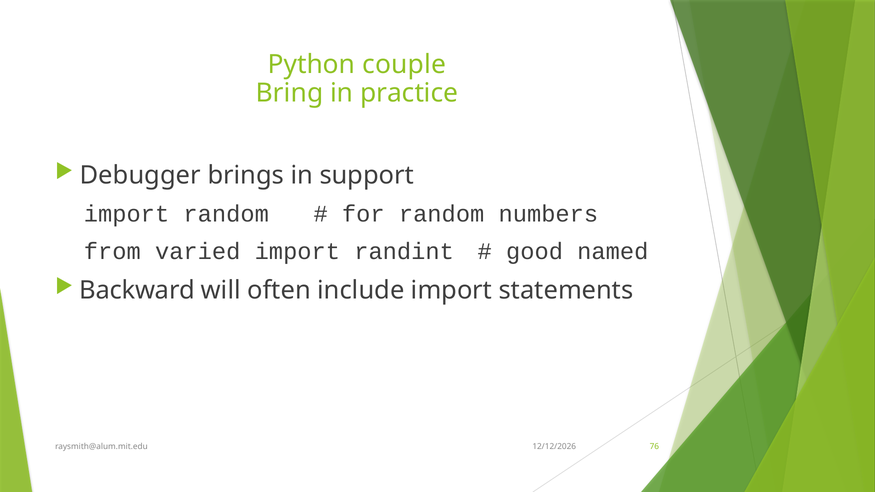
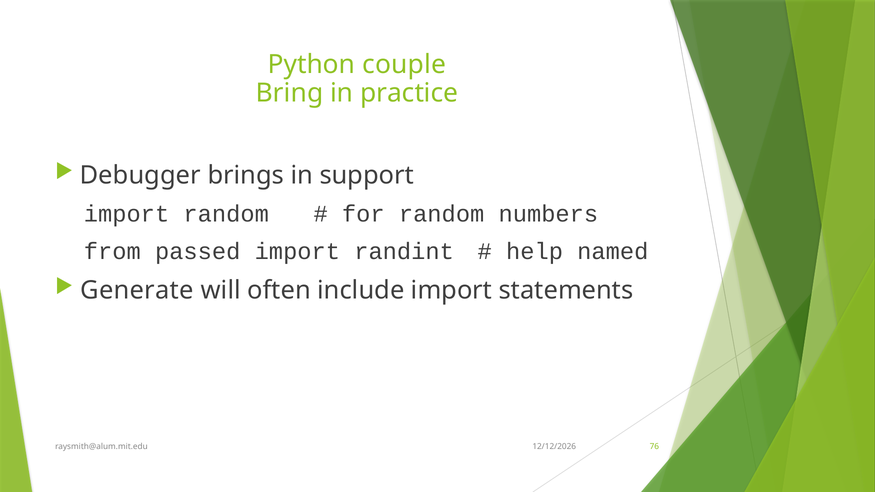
varied: varied -> passed (198, 252)
good: good -> help (535, 252)
Backward: Backward -> Generate (137, 290)
